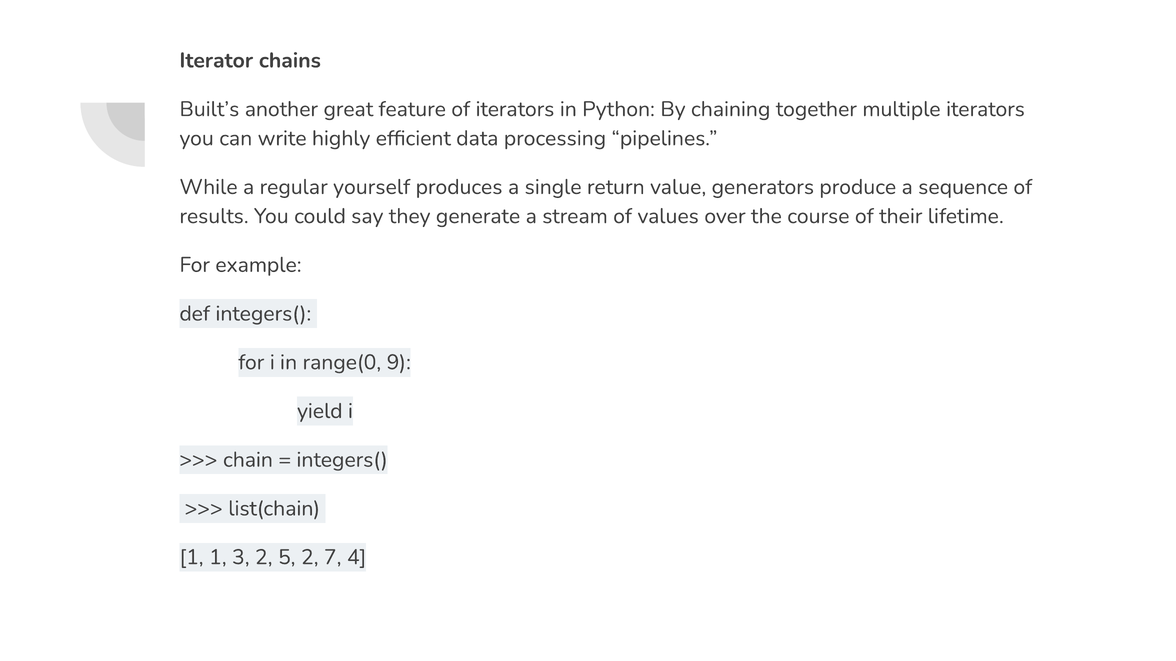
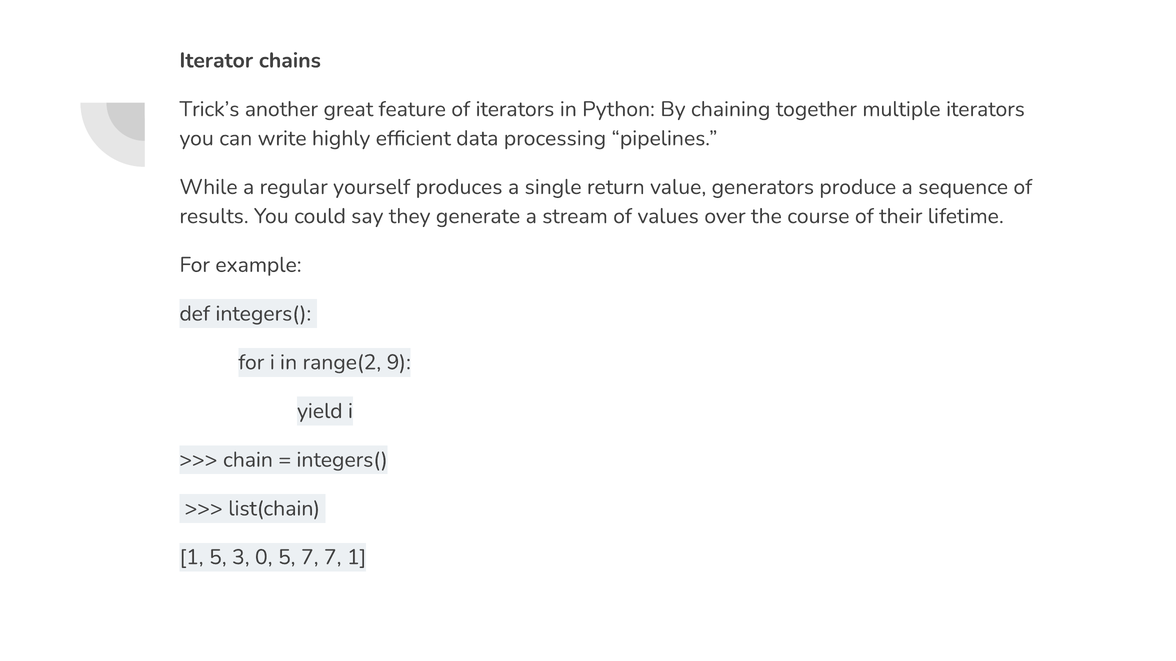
Built’s: Built’s -> Trick’s (209, 109)
range(0: range(0 -> range(2 (342, 363)
1 1: 1 -> 5 (218, 558)
3 2: 2 -> 0 (264, 558)
5 2: 2 -> 7 (310, 558)
7 4: 4 -> 1 (357, 558)
